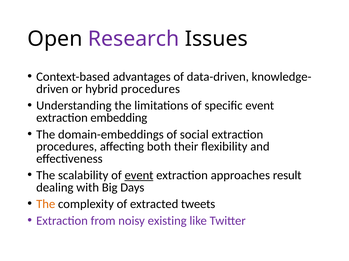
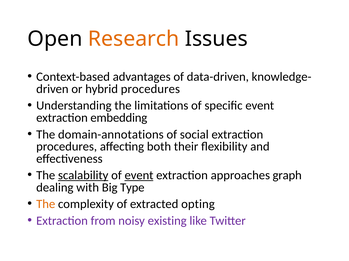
Research colour: purple -> orange (134, 39)
domain-embeddings: domain-embeddings -> domain-annotations (111, 135)
scalability underline: none -> present (83, 176)
result: result -> graph (287, 176)
Days: Days -> Type (132, 188)
tweets: tweets -> opting (198, 205)
